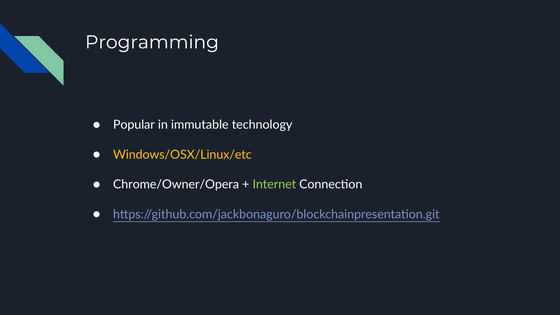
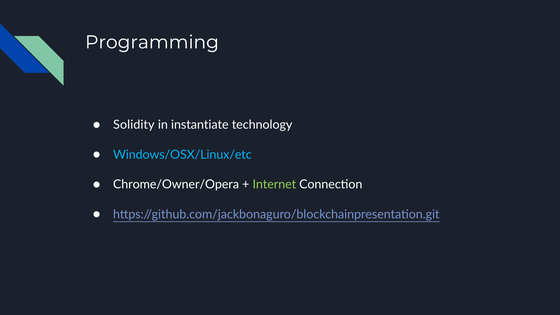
Popular: Popular -> Solidity (134, 125)
immutable: immutable -> instantiate (200, 125)
Windows/OSX/Linux/etc colour: yellow -> light blue (182, 155)
